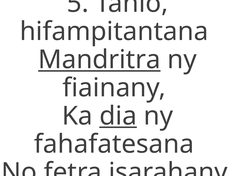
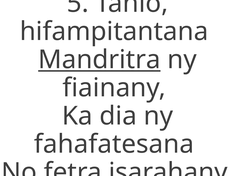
dia underline: present -> none (118, 116)
